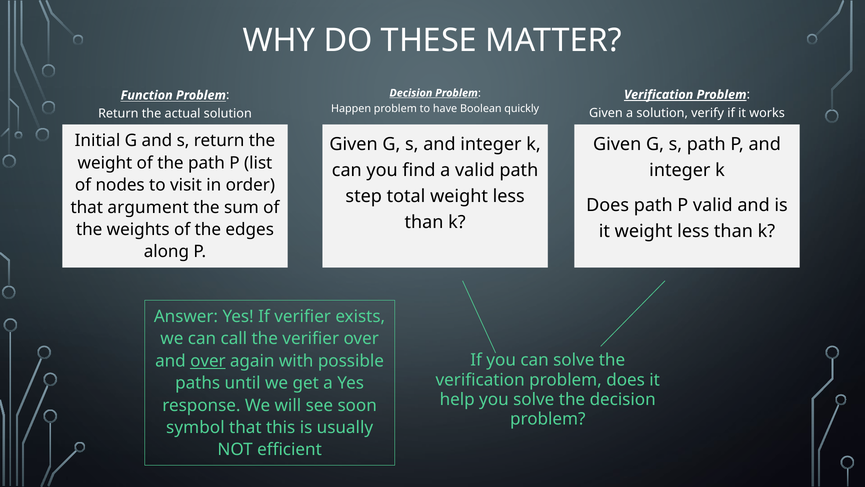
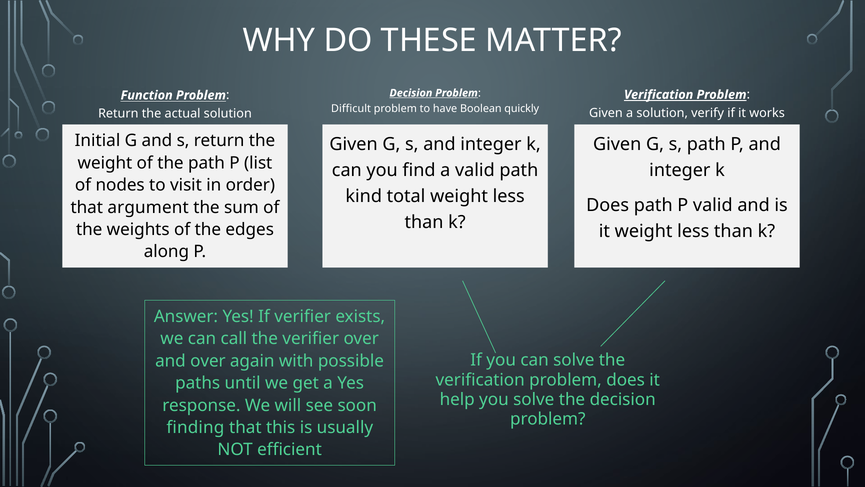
Happen: Happen -> Difficult (351, 109)
step: step -> kind (364, 196)
over underline: present -> none (208, 361)
symbol: symbol -> finding (195, 427)
